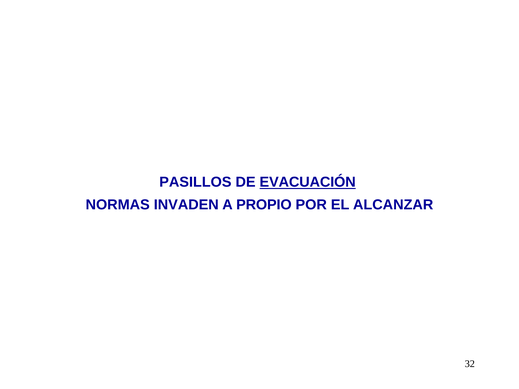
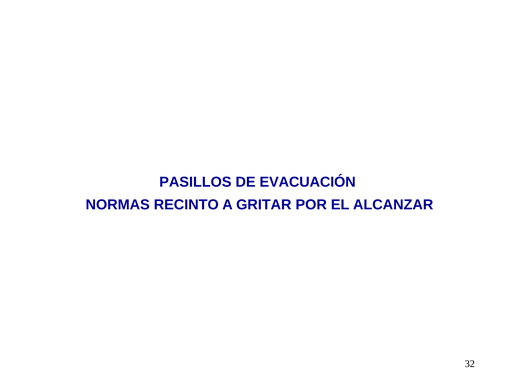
EVACUACIÓN underline: present -> none (308, 182)
INVADEN: INVADEN -> RECINTO (186, 205)
PROPIO: PROPIO -> GRITAR (264, 205)
